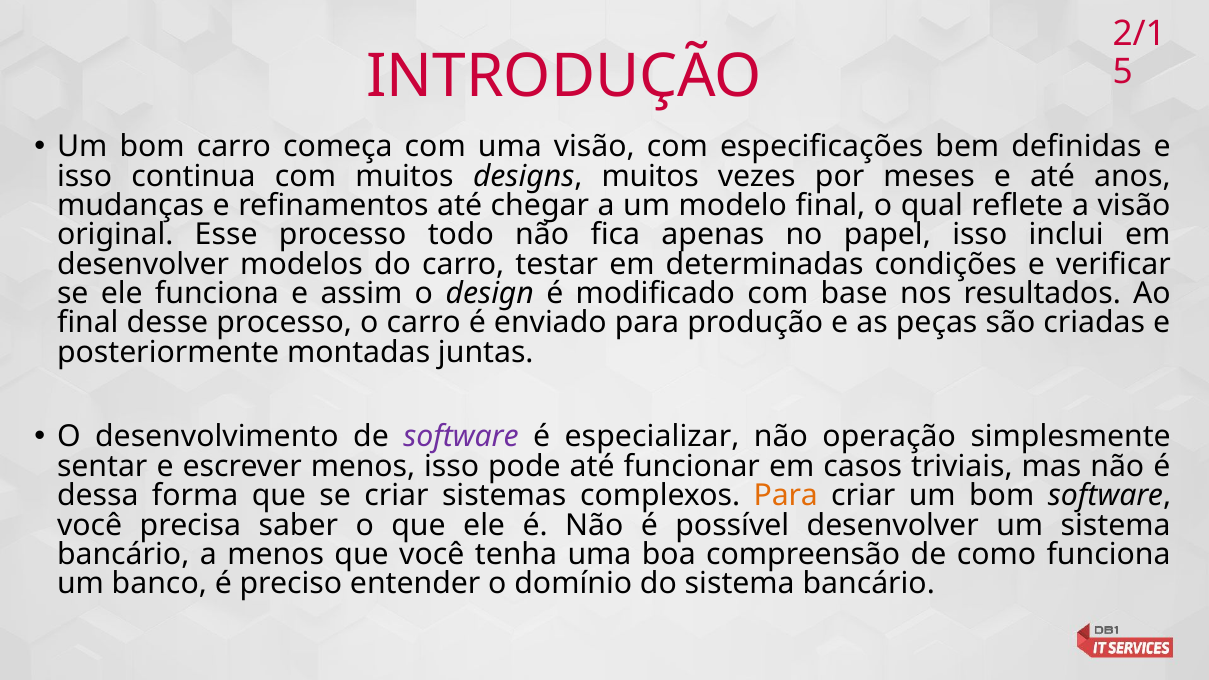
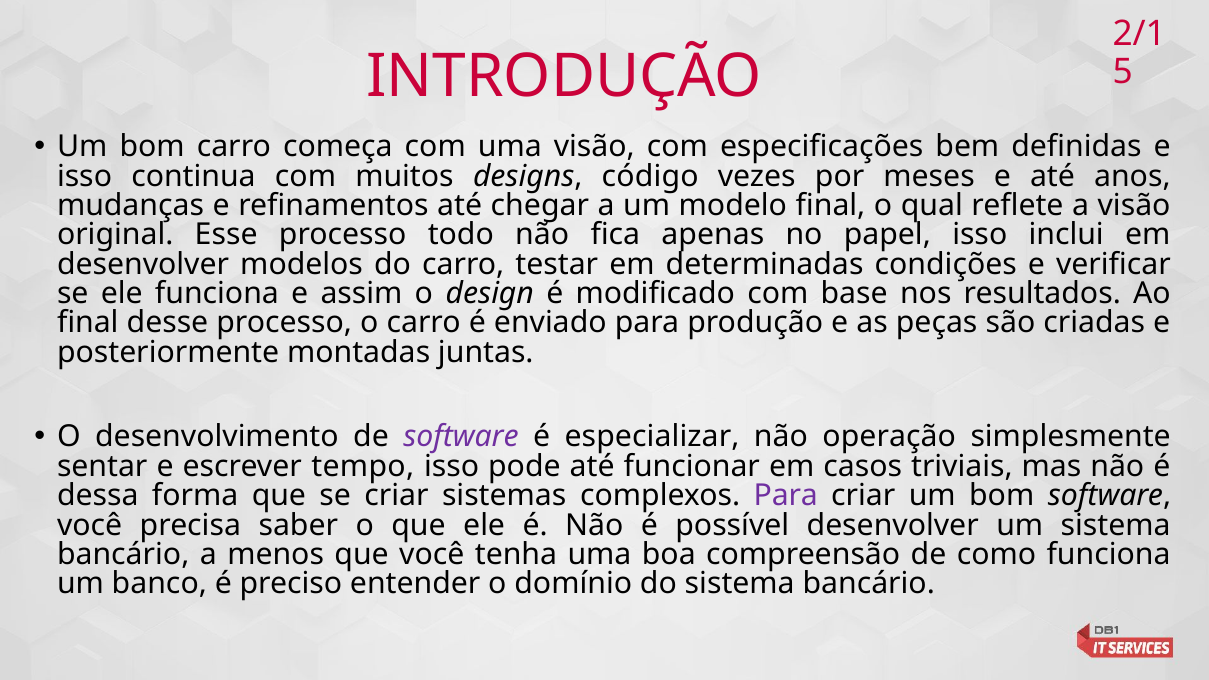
designs muitos: muitos -> código (650, 176)
escrever menos: menos -> tempo (363, 466)
Para colour: orange -> purple (786, 496)
